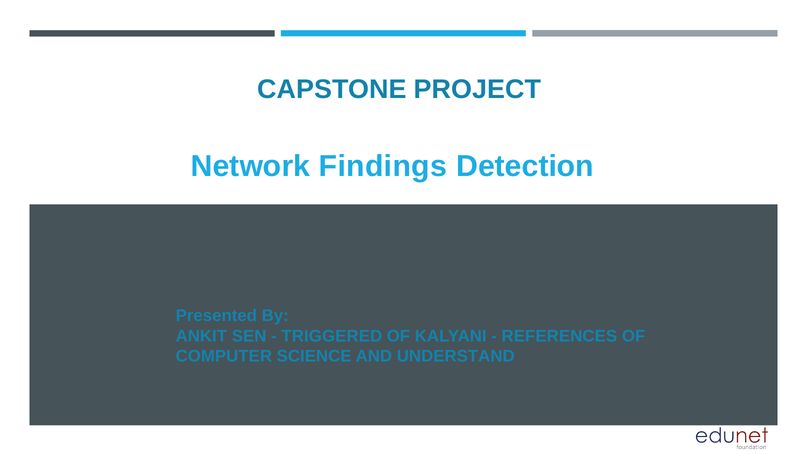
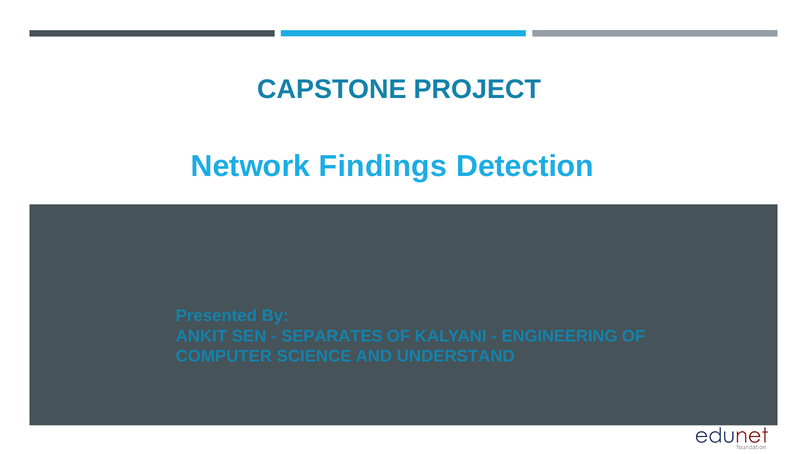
TRIGGERED: TRIGGERED -> SEPARATES (332, 336)
REFERENCES: REFERENCES -> ENGINEERING (560, 336)
